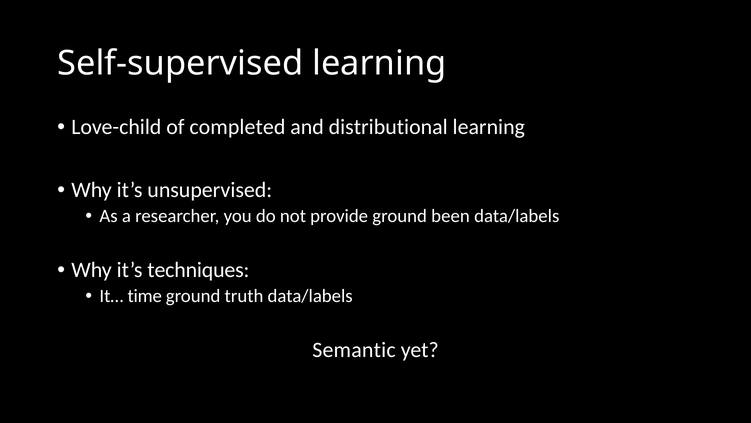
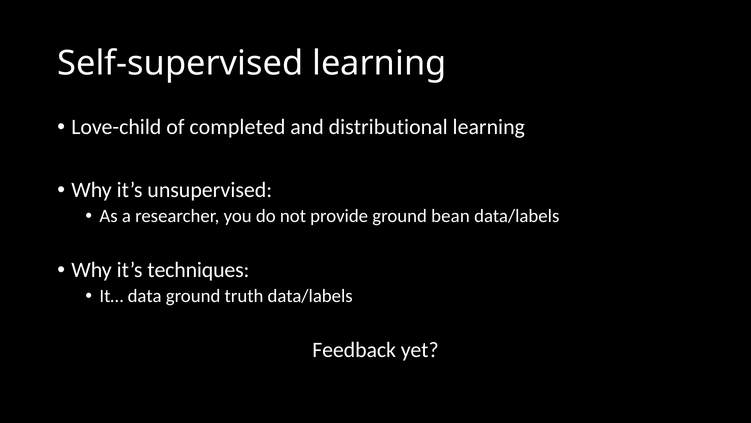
been: been -> bean (450, 216)
time: time -> data (145, 296)
Semantic: Semantic -> Feedback (354, 350)
